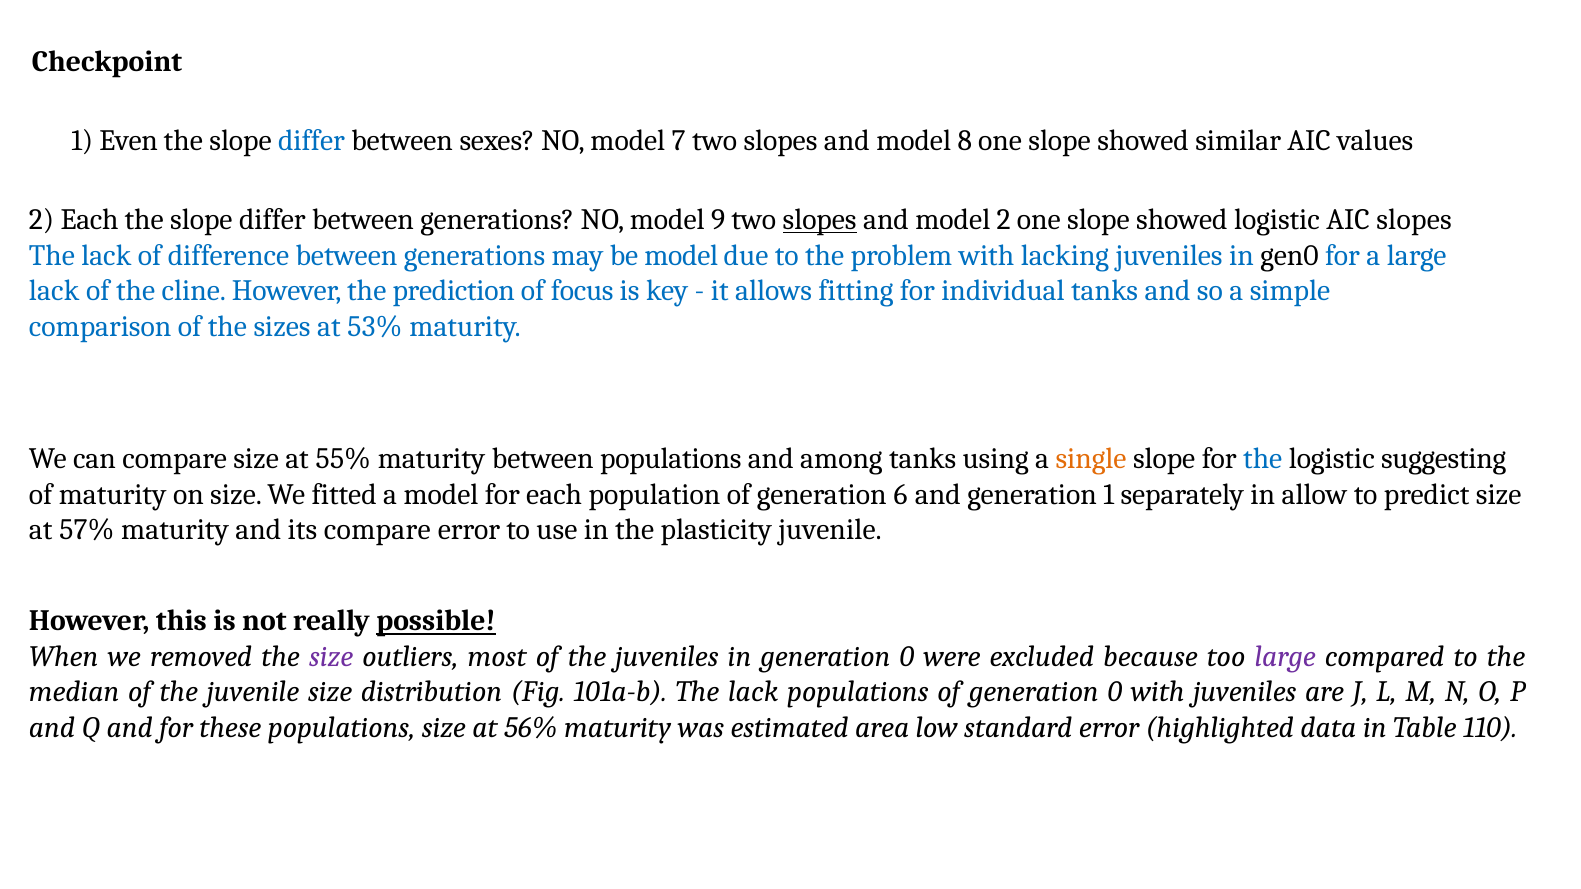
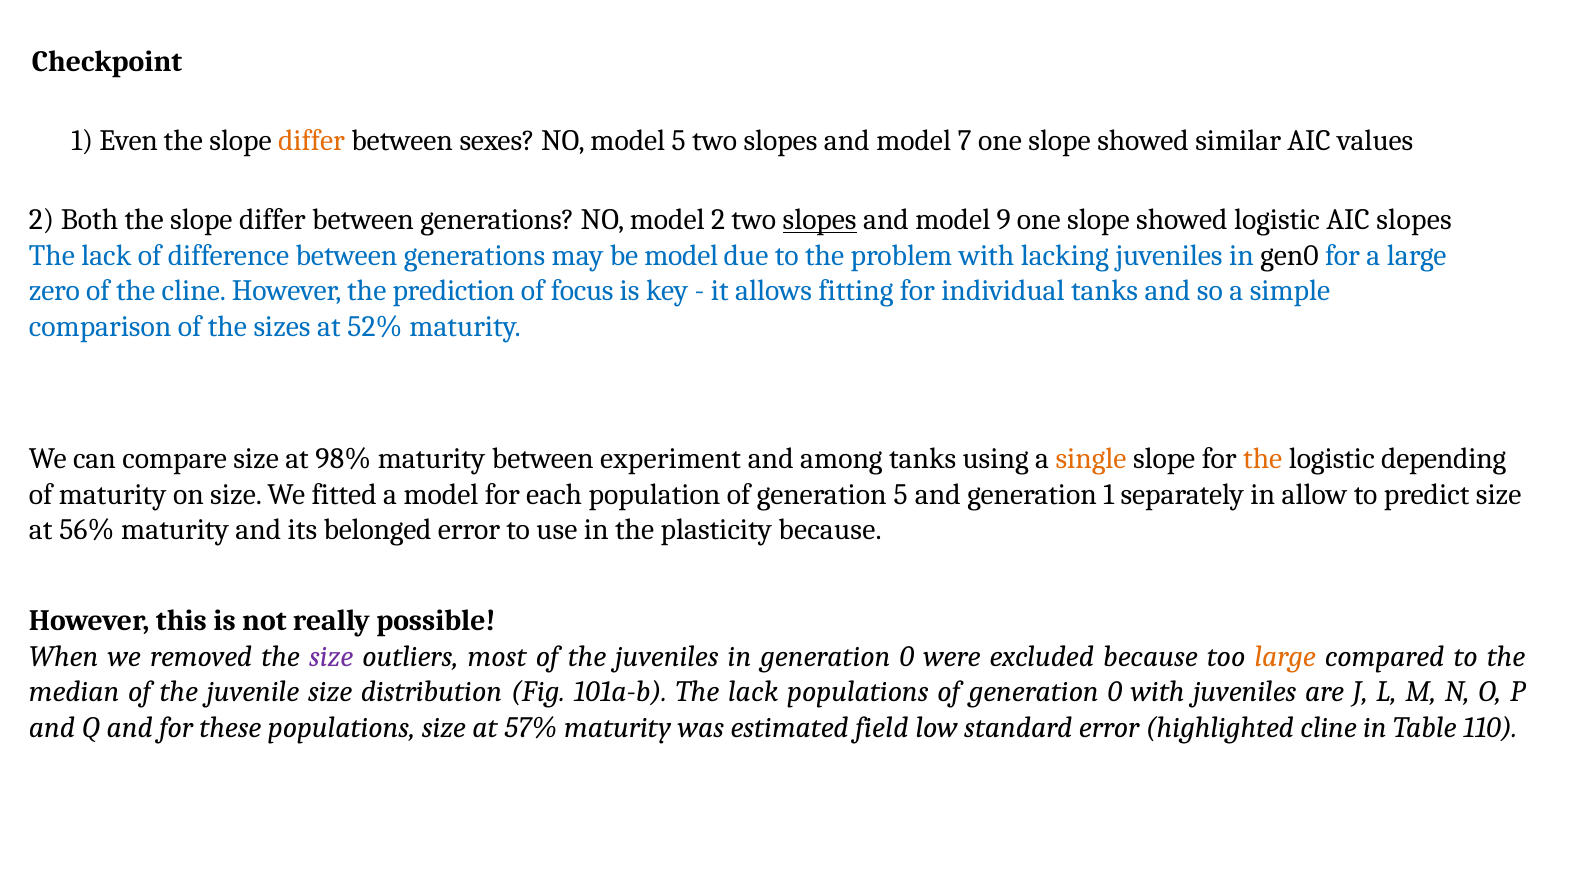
differ colour: blue -> orange (311, 141)
model 7: 7 -> 5 (679, 141)
8: 8 -> 7 (965, 141)
2 Each: Each -> Both (89, 220)
model 9: 9 -> 2 (718, 220)
model 2: 2 -> 9 (1004, 220)
lack: lack -> zero (54, 291)
53%: 53% -> 52% (375, 327)
55%: 55% -> 98% (343, 459)
between populations: populations -> experiment (671, 459)
the colour: blue -> orange (1263, 459)
suggesting: suggesting -> depending (1444, 459)
generation 6: 6 -> 5 (901, 495)
57%: 57% -> 56% (87, 530)
its compare: compare -> belonged (378, 530)
plasticity juvenile: juvenile -> because (830, 530)
possible underline: present -> none (436, 621)
large colour: purple -> orange (1285, 657)
56%: 56% -> 57% (531, 728)
area: area -> field (882, 728)
highlighted data: data -> cline (1329, 728)
